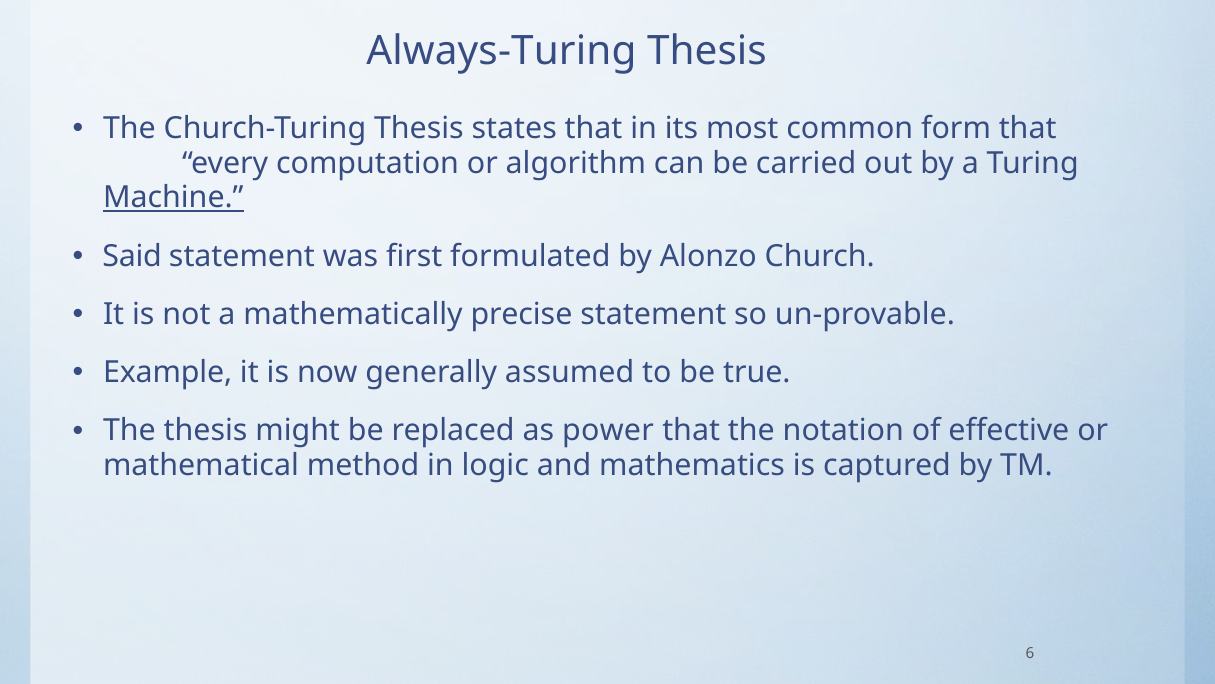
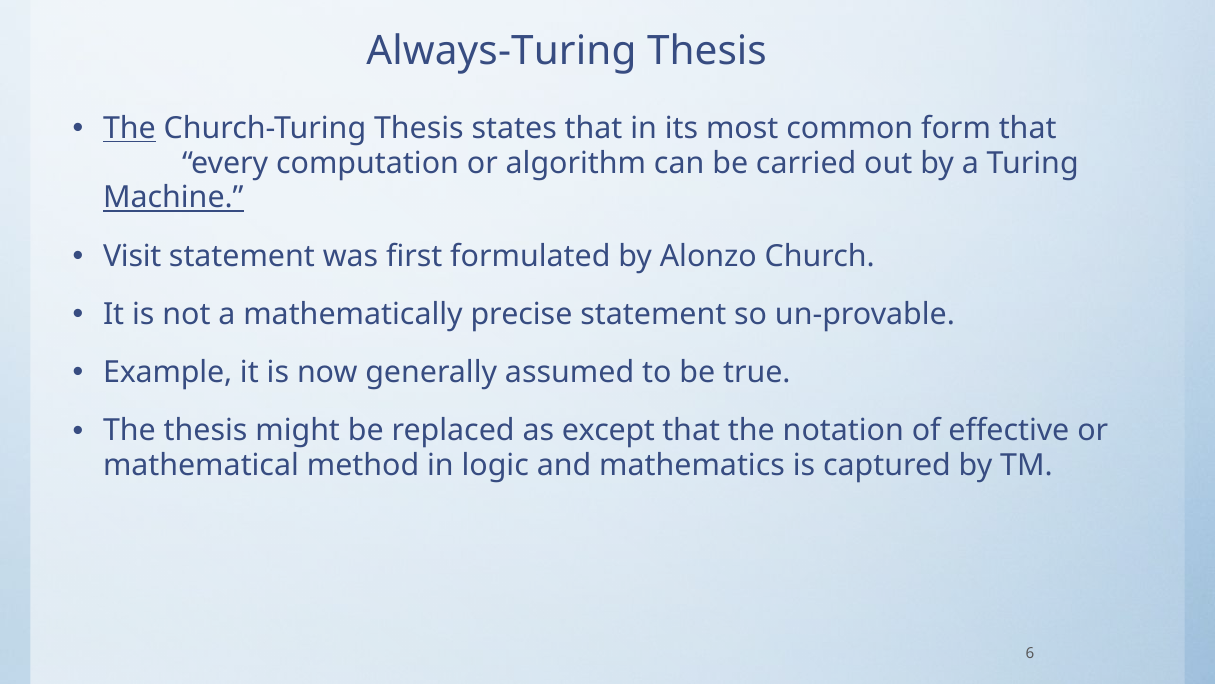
The underline: none -> present (129, 128)
Said: Said -> Visit (132, 256)
power: power -> except (608, 431)
